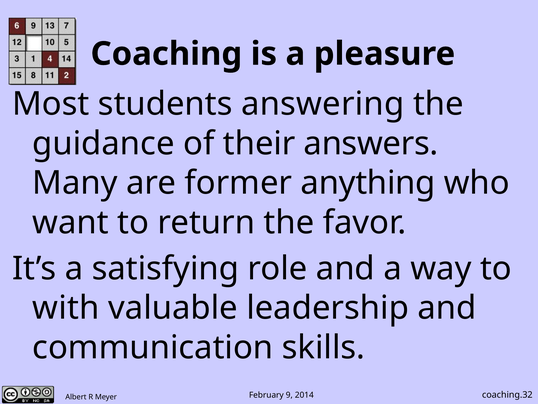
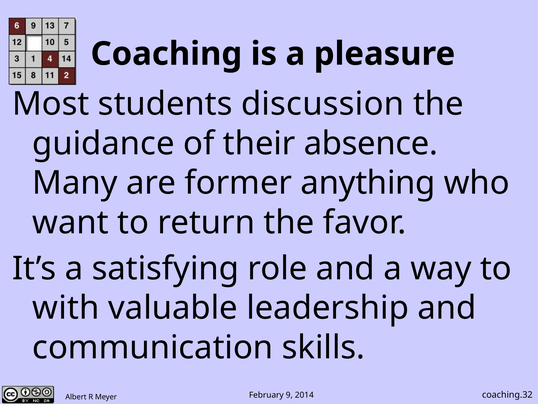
answering: answering -> discussion (323, 104)
answers: answers -> absence (371, 143)
